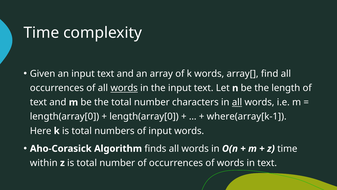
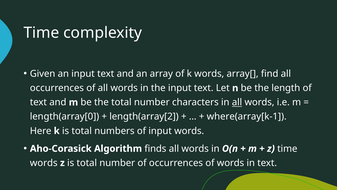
words underline: present -> none (124, 88)
length(array[0: length(array[0 -> length(array[2 (144, 116)
within: within -> words (44, 163)
